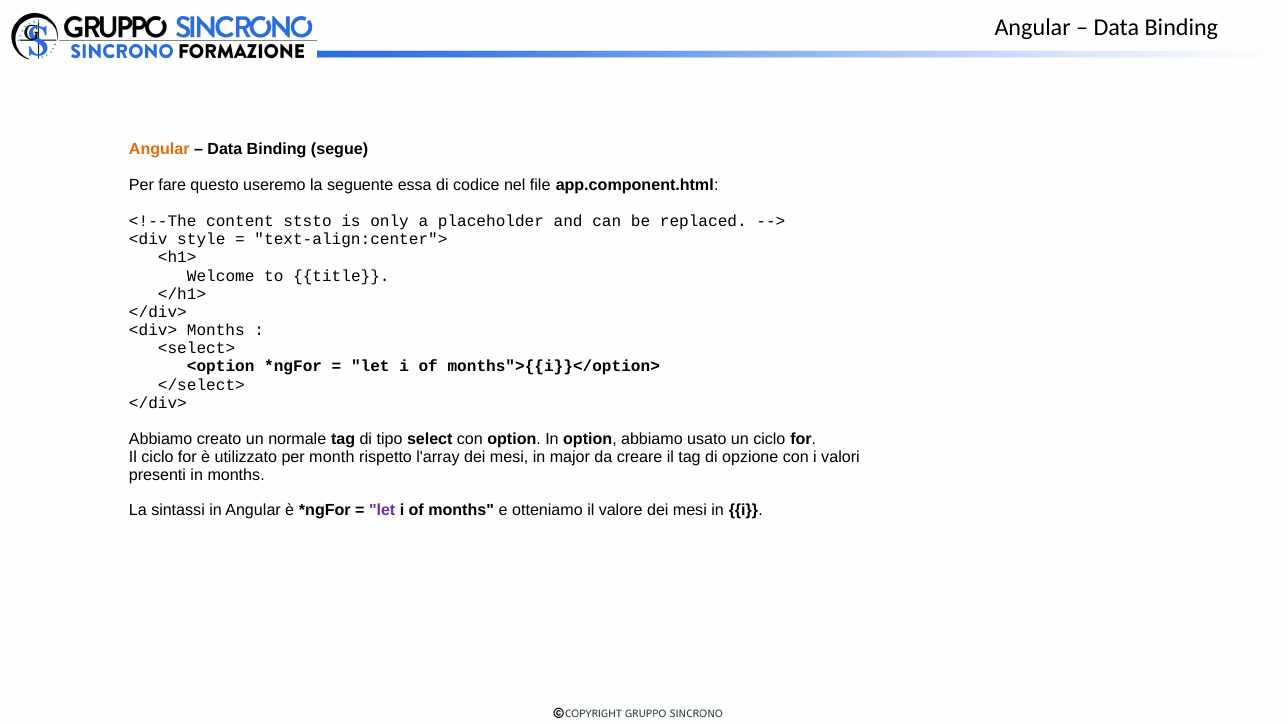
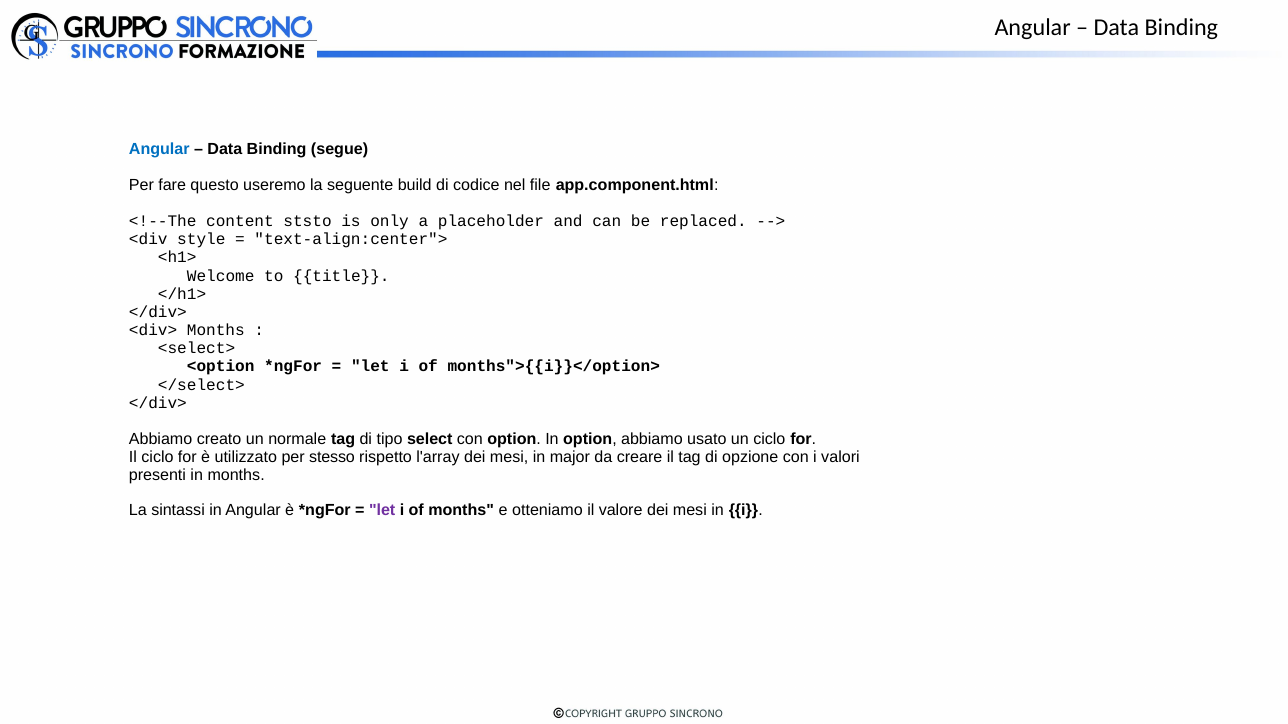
Angular colour: orange -> blue (159, 149)
essa: essa -> build (415, 185)
month: month -> stesso (332, 457)
